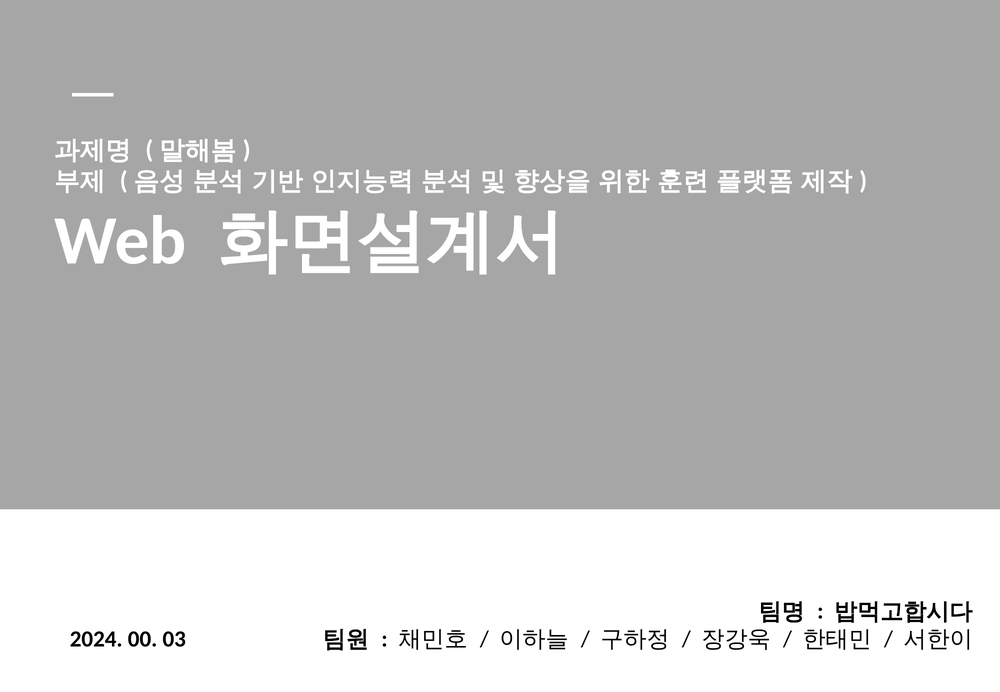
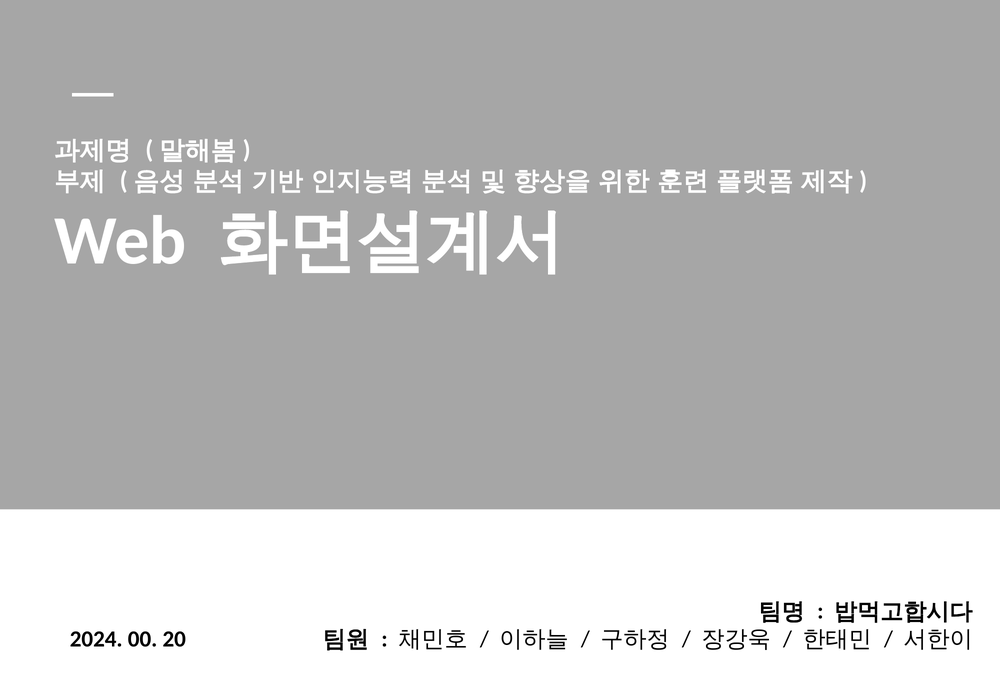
03: 03 -> 20 (174, 640)
